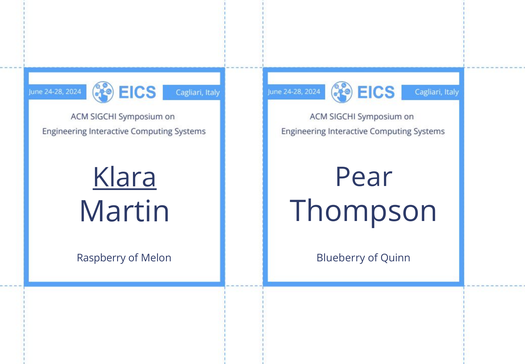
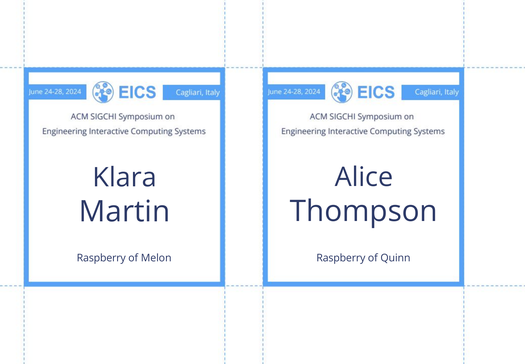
Pear: Pear -> Alice (364, 177)
Klara underline: present -> none (125, 177)
Blueberry: Blueberry -> Raspberry (341, 258)
